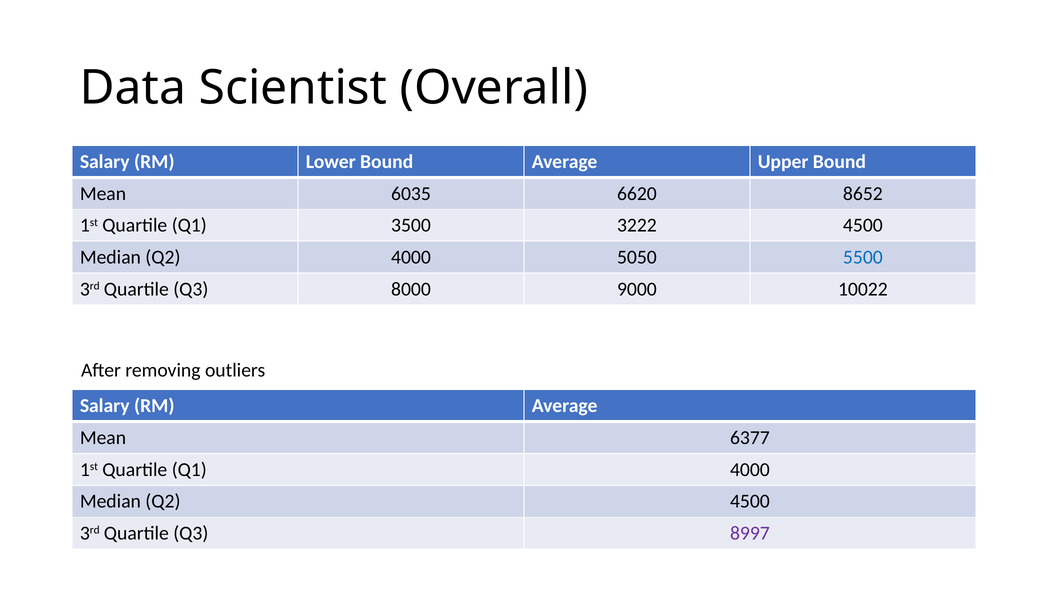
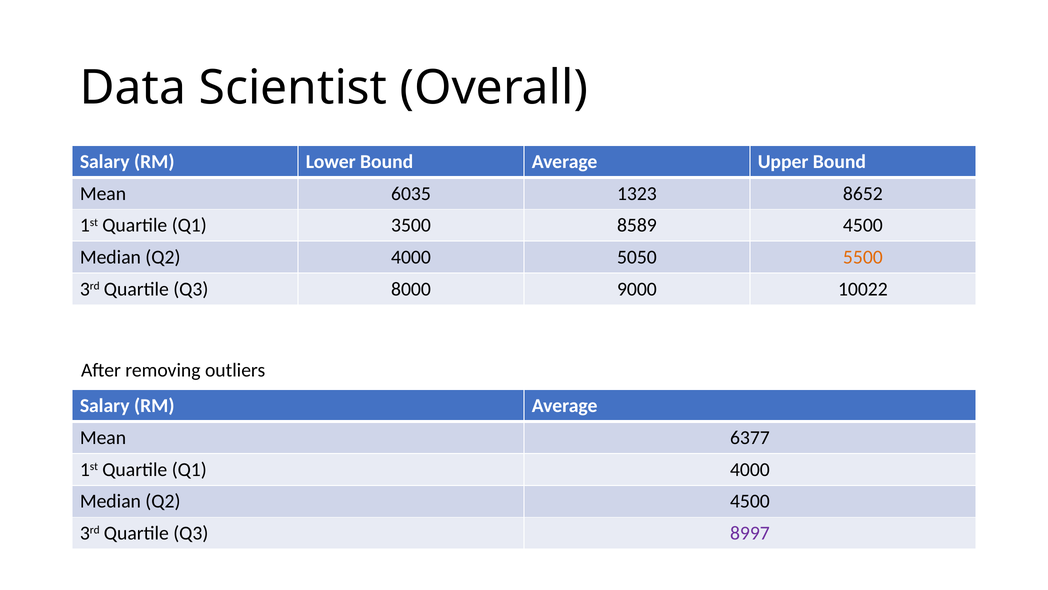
6620: 6620 -> 1323 (637, 193)
3222: 3222 -> 8589 (637, 225)
5500 colour: blue -> orange (863, 257)
